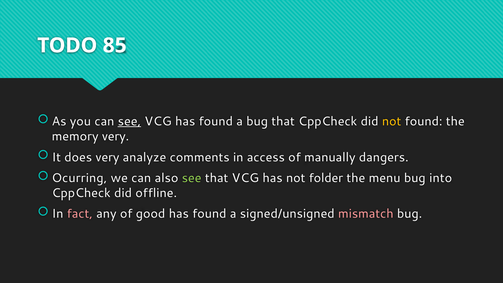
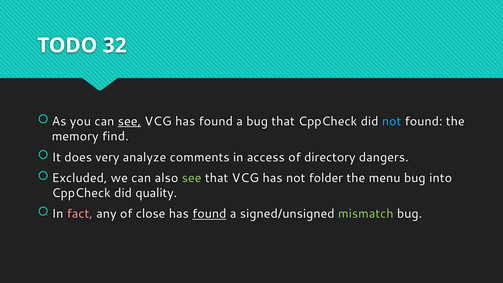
85: 85 -> 32 (115, 45)
not colour: yellow -> light blue (392, 121)
memory very: very -> find (115, 136)
manually: manually -> directory (330, 157)
Ocurring: Ocurring -> Excluded (80, 178)
offline: offline -> quality (156, 193)
good: good -> close (151, 214)
found underline: none -> present (209, 214)
mismatch colour: pink -> light green (366, 214)
